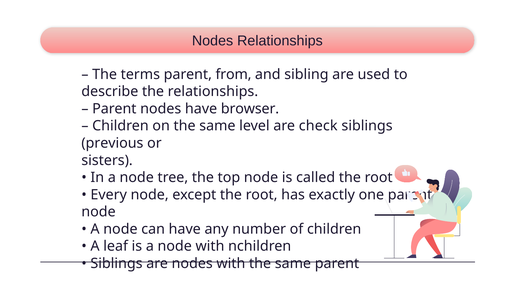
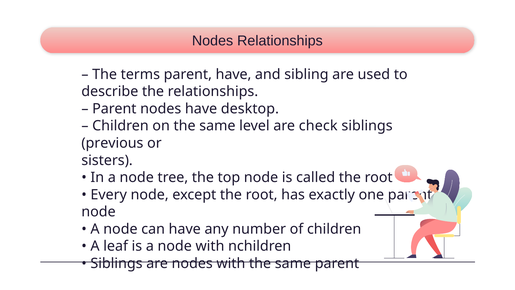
parent from: from -> have (234, 74)
browser: browser -> desktop (250, 109)
